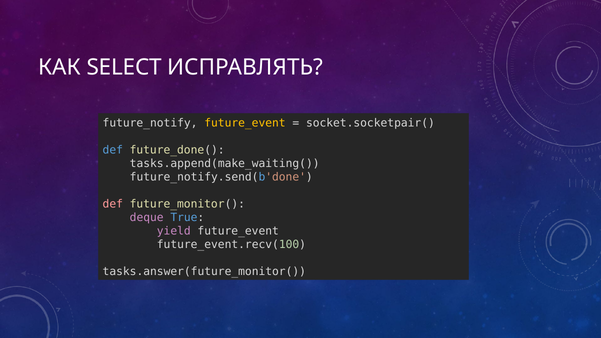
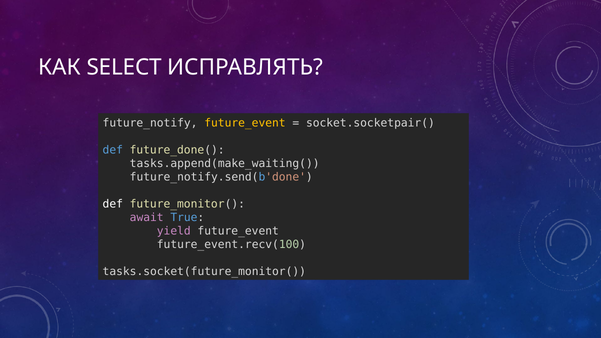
def colour: pink -> white (113, 204)
deque: deque -> await (147, 218)
tasks.answer(future_monitor(: tasks.answer(future_monitor( -> tasks.socket(future_monitor( (204, 272)
